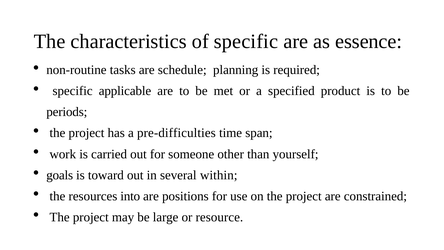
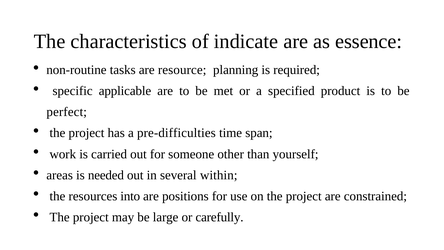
of specific: specific -> indicate (246, 41)
schedule: schedule -> resource (182, 70)
periods: periods -> perfect (67, 112)
goals: goals -> areas (60, 175)
toward: toward -> needed (106, 175)
resource: resource -> carefully (220, 217)
